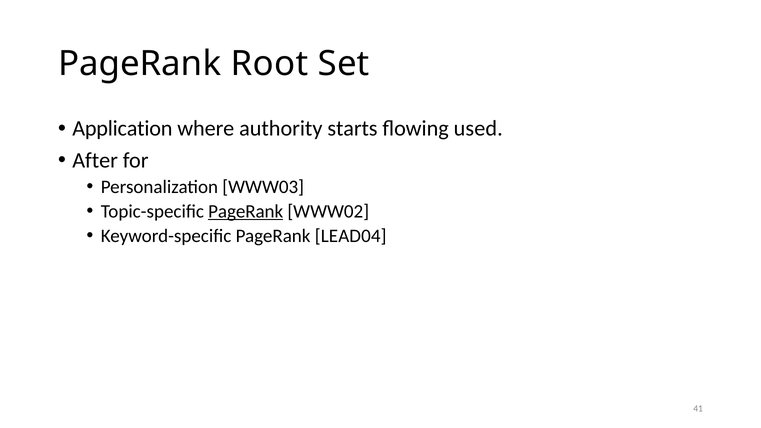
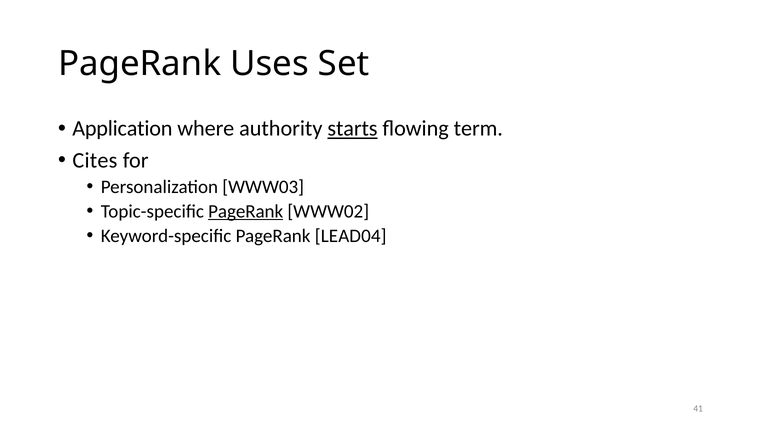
Root: Root -> Uses (270, 64)
starts underline: none -> present (352, 129)
used: used -> term (478, 129)
After: After -> Cites (95, 161)
